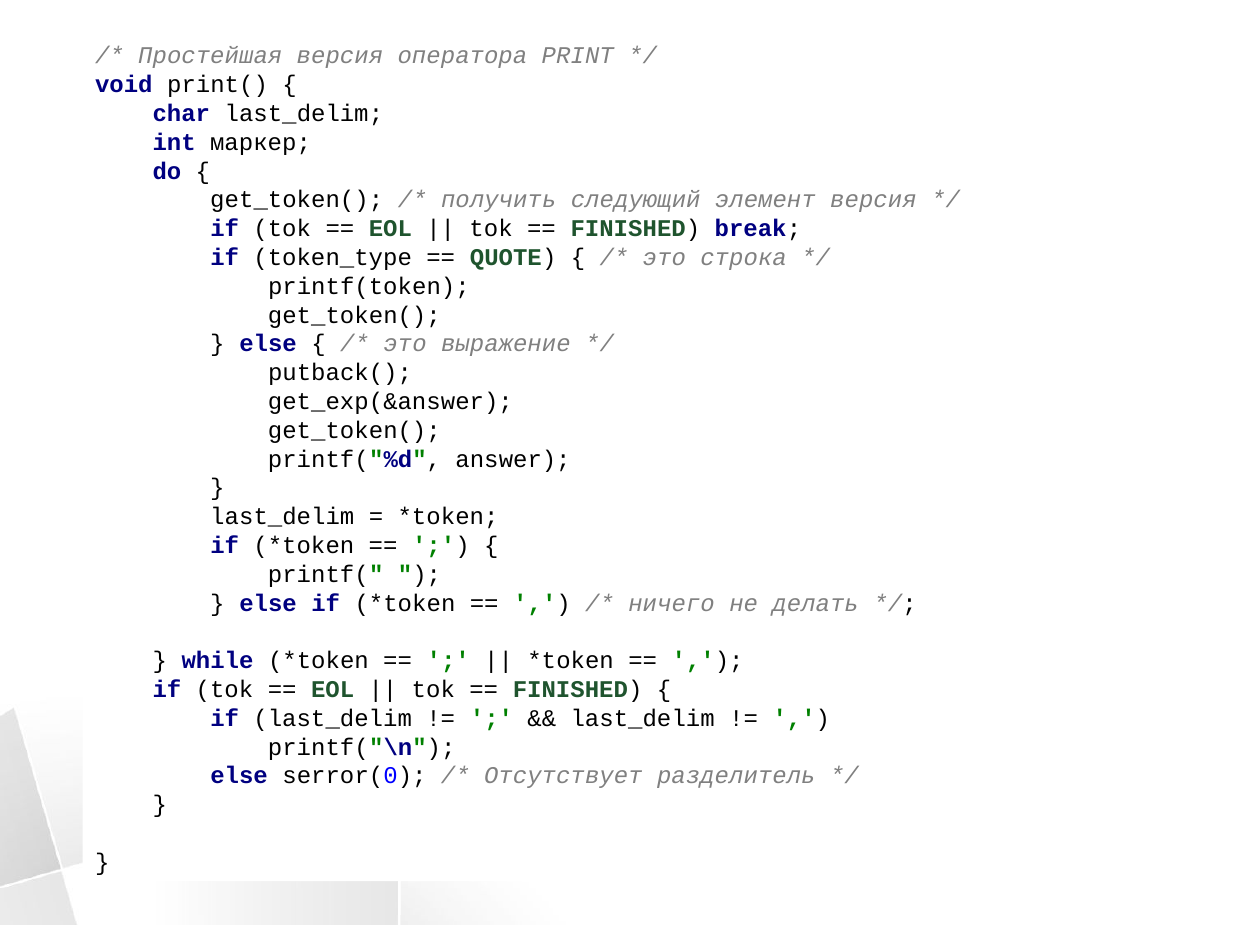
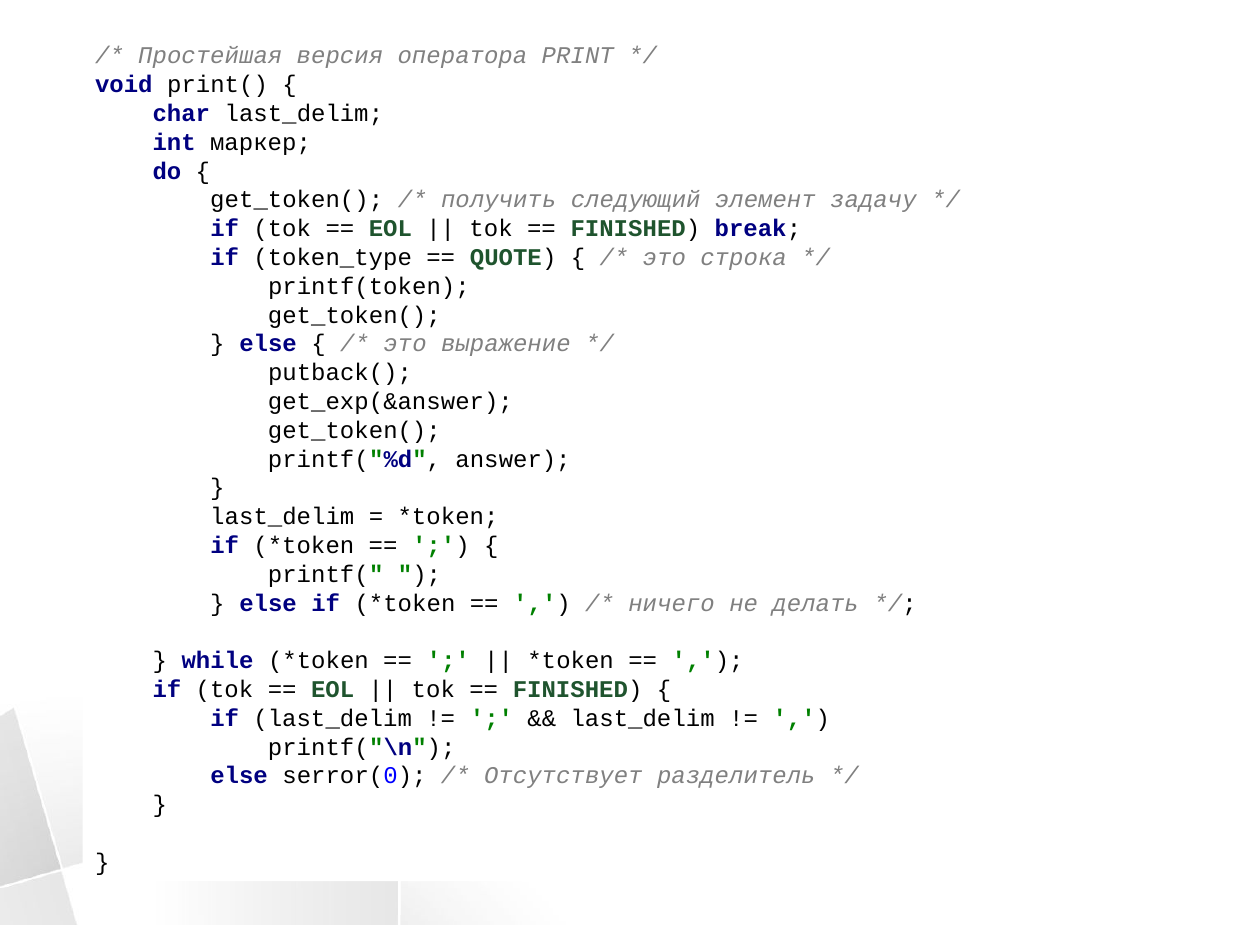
элемент версия: версия -> задачу (873, 200)
